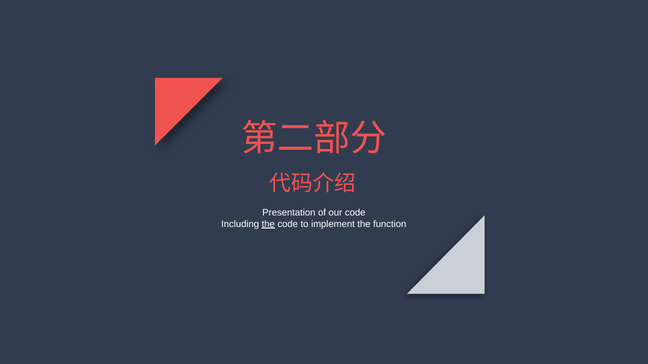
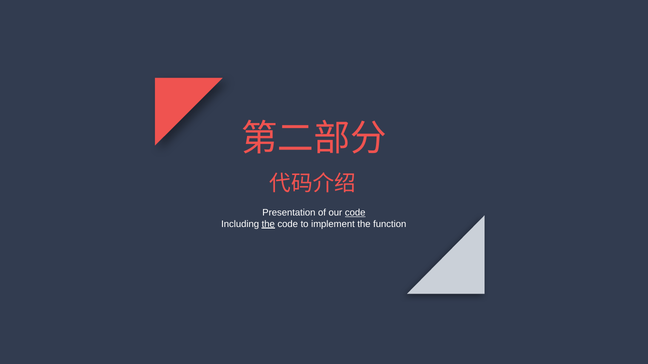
code underline: none -> present (355, 213)
